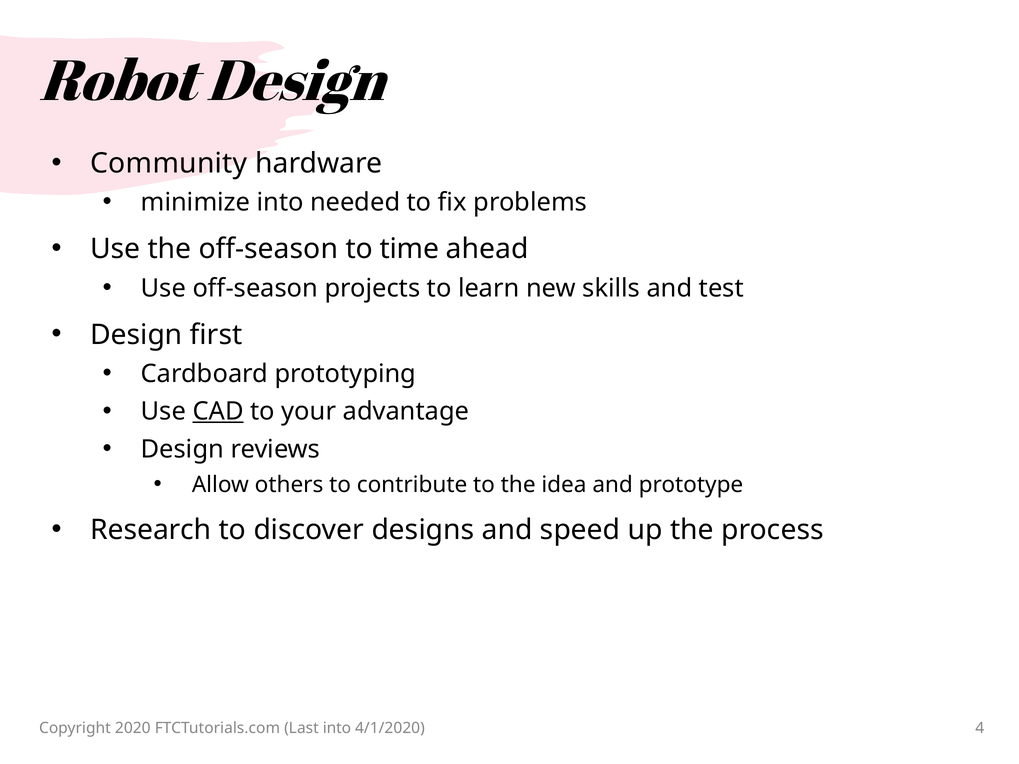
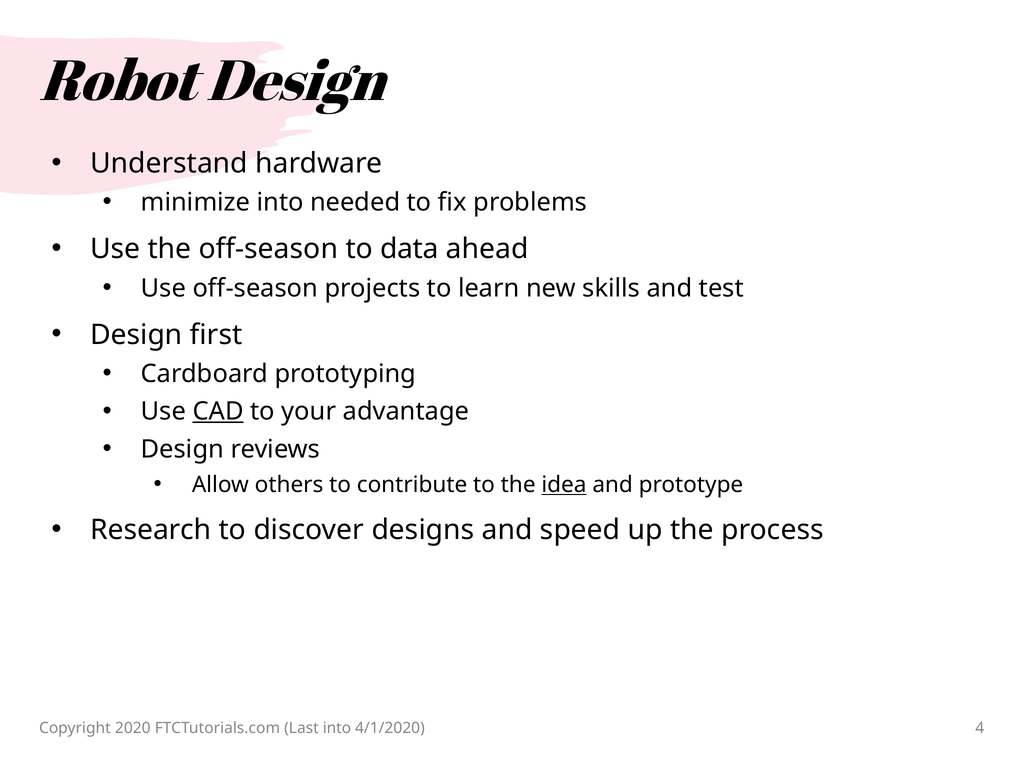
Community: Community -> Understand (169, 163)
time: time -> data (409, 249)
idea underline: none -> present (564, 485)
